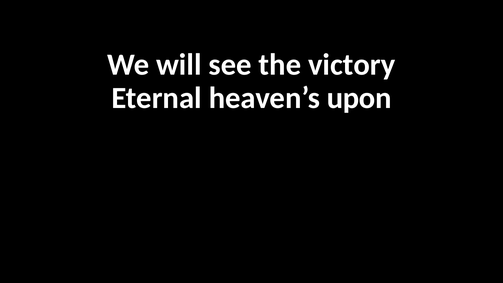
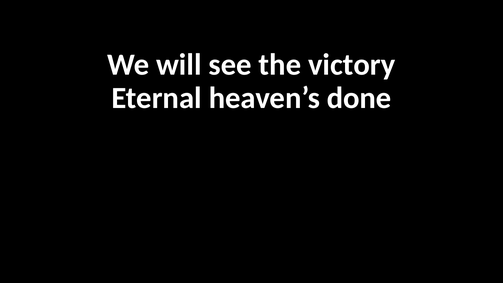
upon: upon -> done (359, 98)
